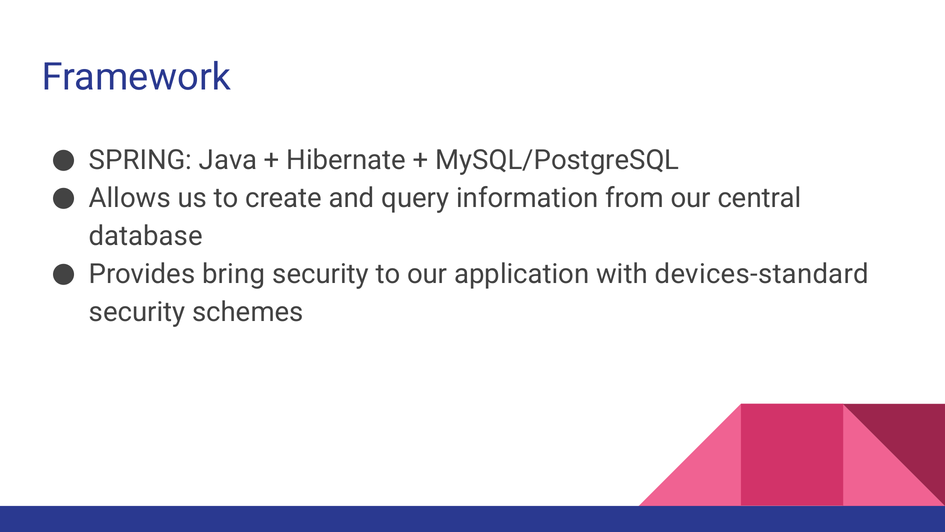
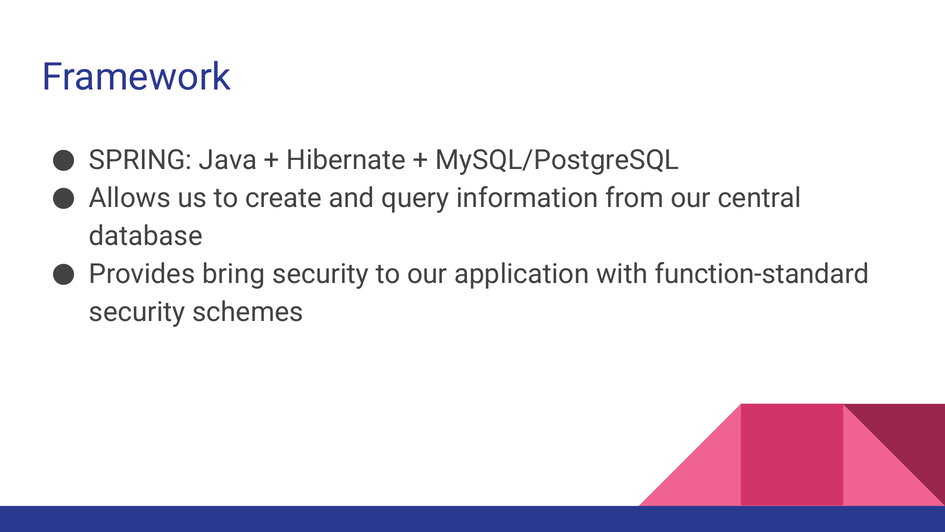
devices-standard: devices-standard -> function-standard (762, 274)
